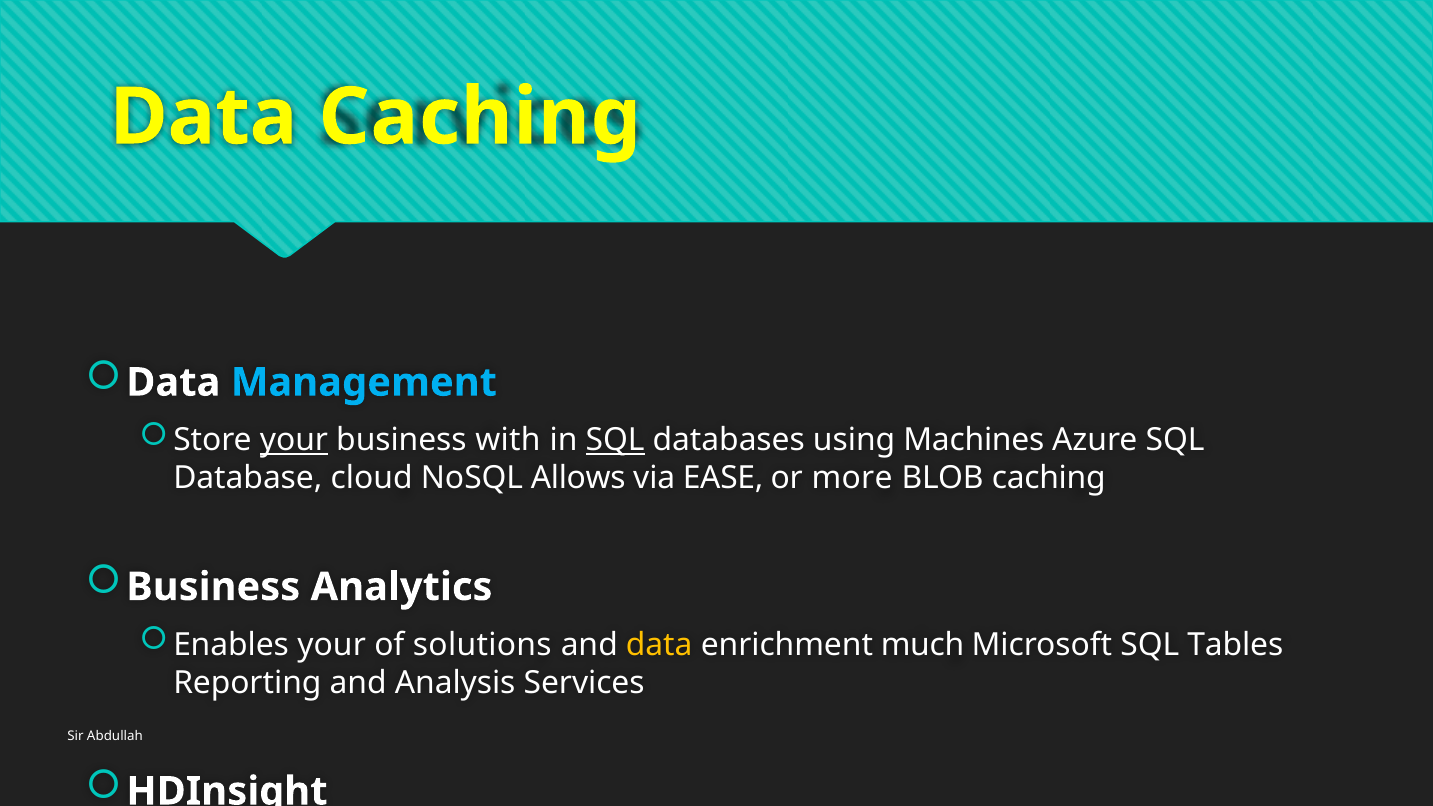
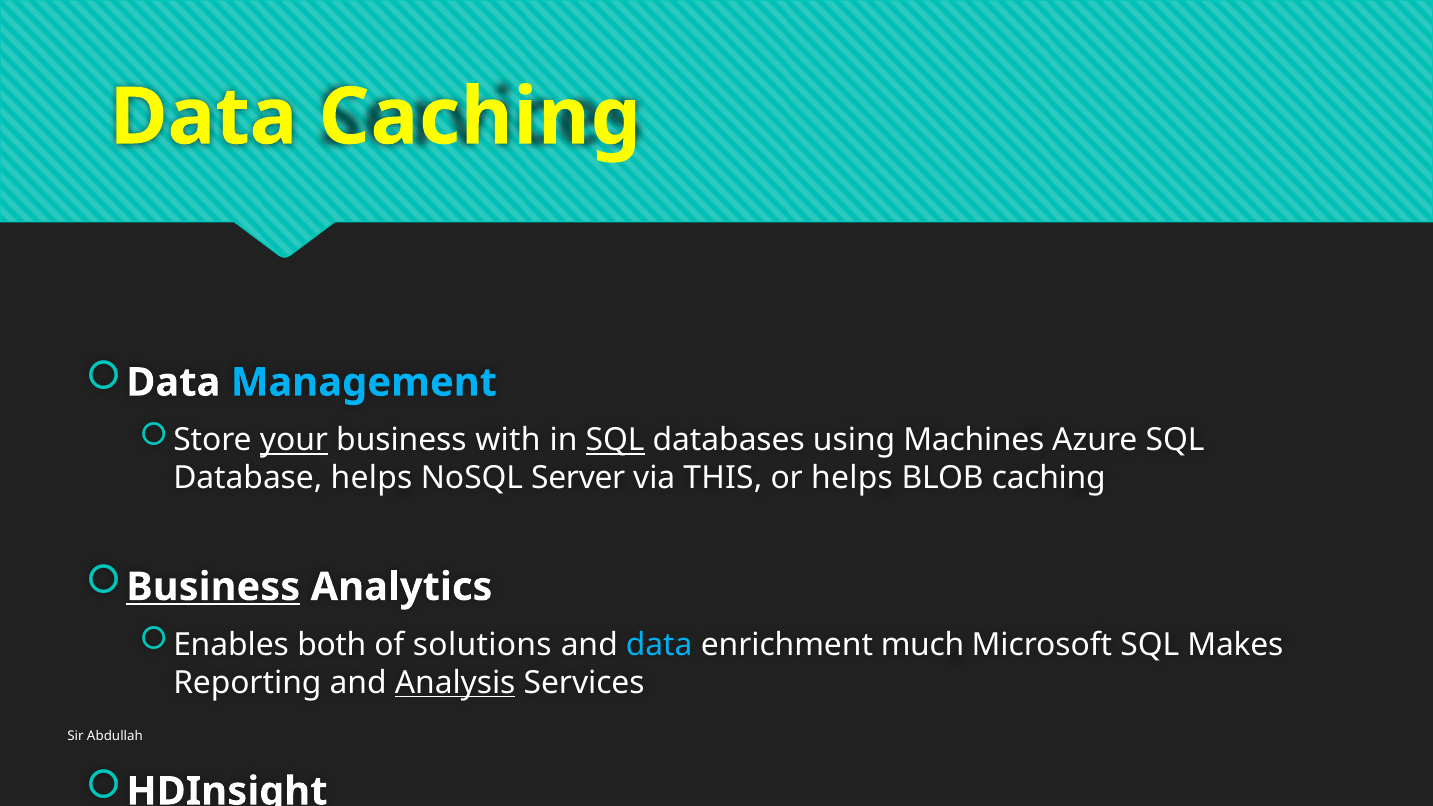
Database cloud: cloud -> helps (371, 478)
Allows: Allows -> Server (578, 478)
EASE: EASE -> THIS (723, 478)
or more: more -> helps (852, 478)
Business underline: none -> present (213, 587)
Enables your: your -> both (332, 645)
data colour: yellow -> light blue (659, 645)
Tables: Tables -> Makes (1235, 645)
Analysis underline: none -> present (455, 683)
